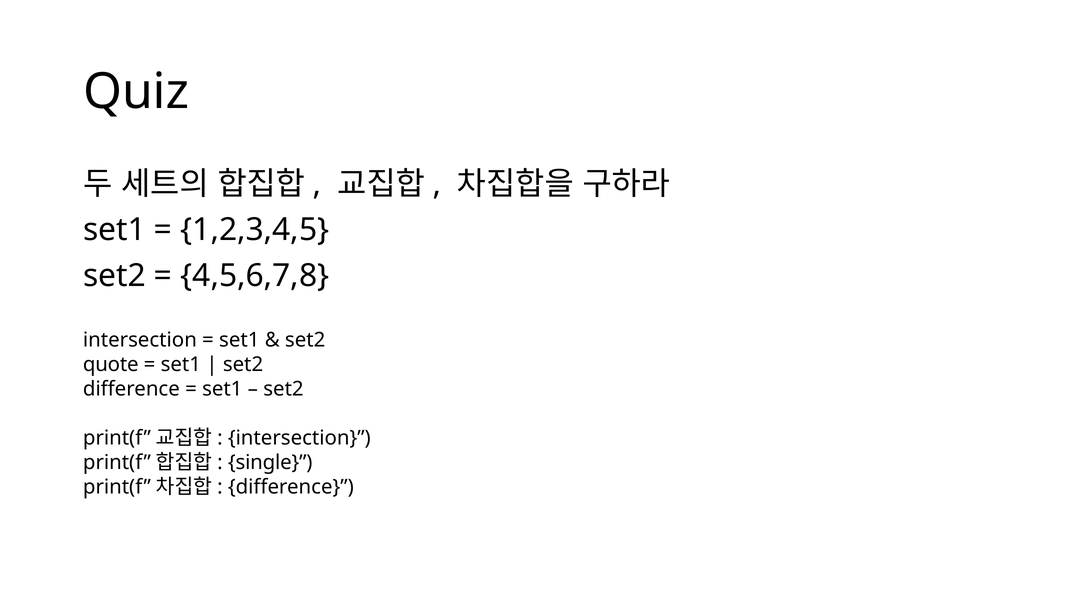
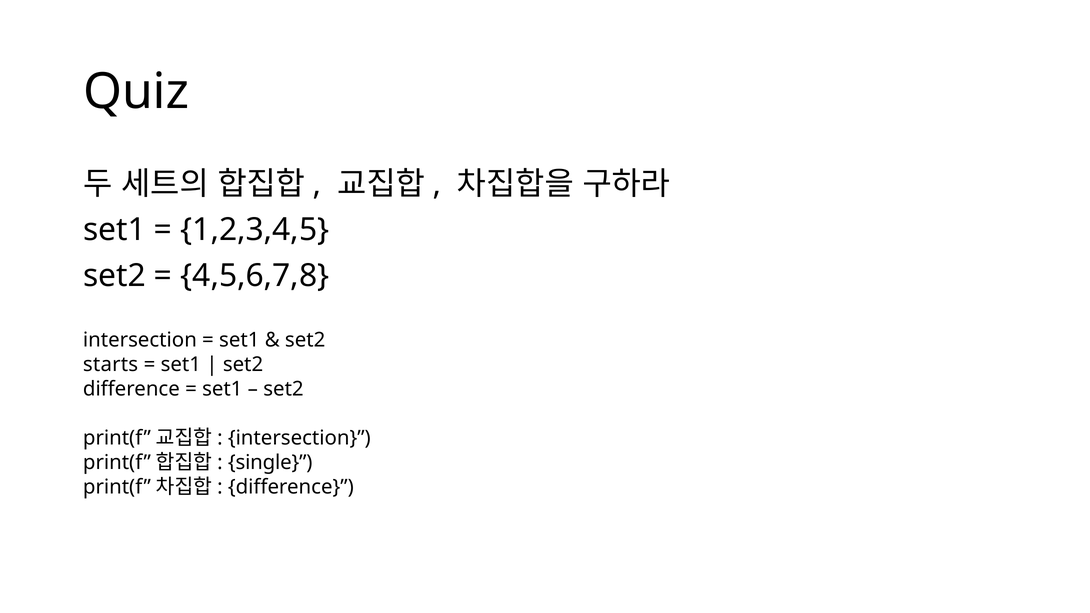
quote: quote -> starts (111, 364)
